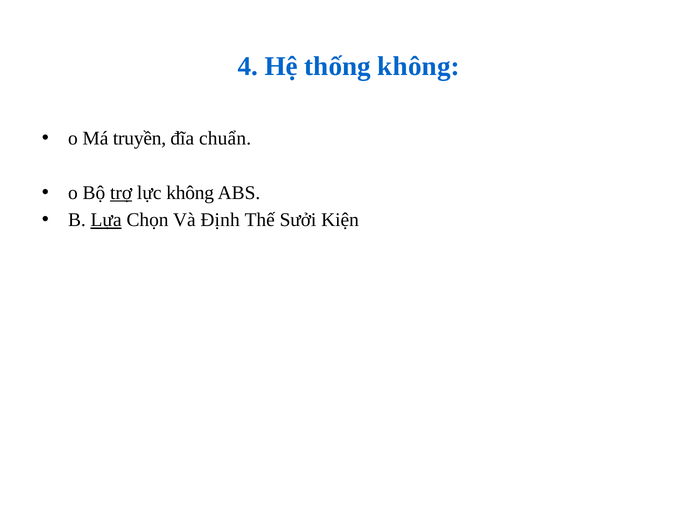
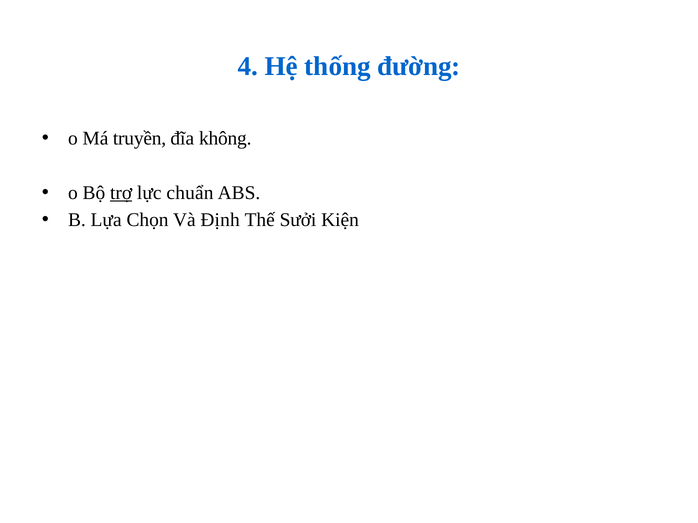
thống không: không -> đường (419, 66)
chuẩn: chuẩn -> không (225, 139)
lực không: không -> chuẩn (190, 193)
Lựa underline: present -> none (106, 220)
